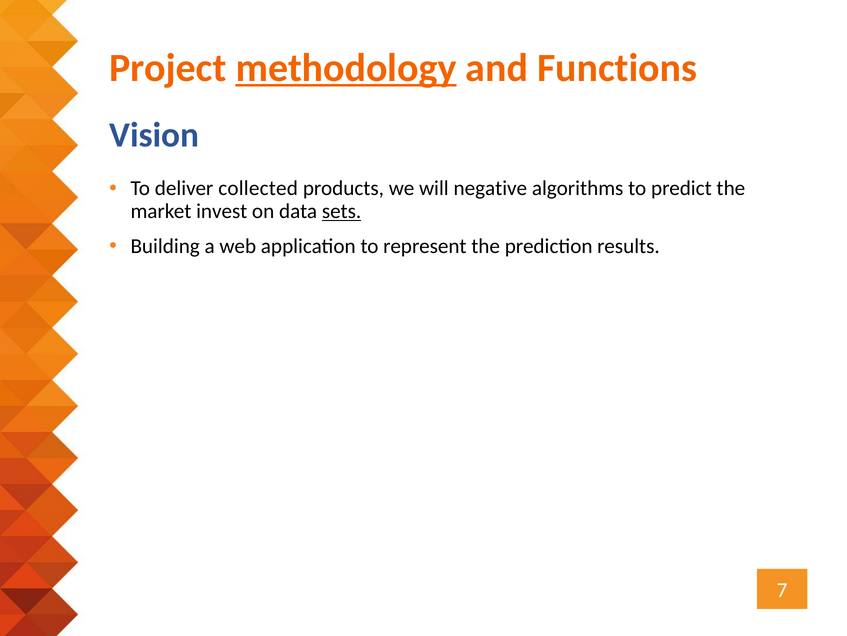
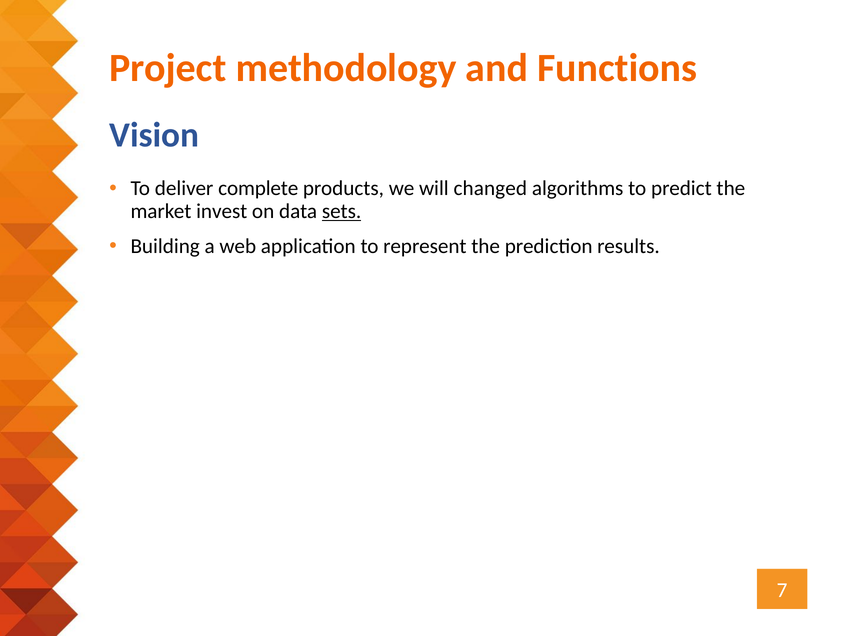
methodology underline: present -> none (346, 68)
collected: collected -> complete (258, 188)
negative: negative -> changed (490, 188)
